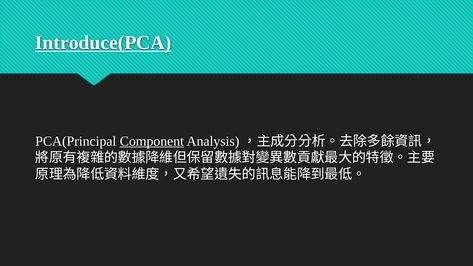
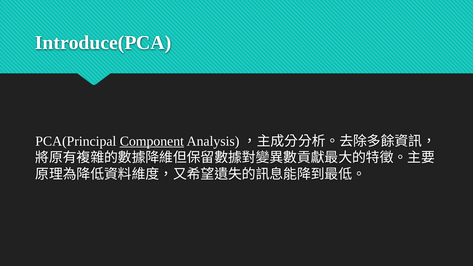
Introduce(PCA underline: present -> none (103, 43)
